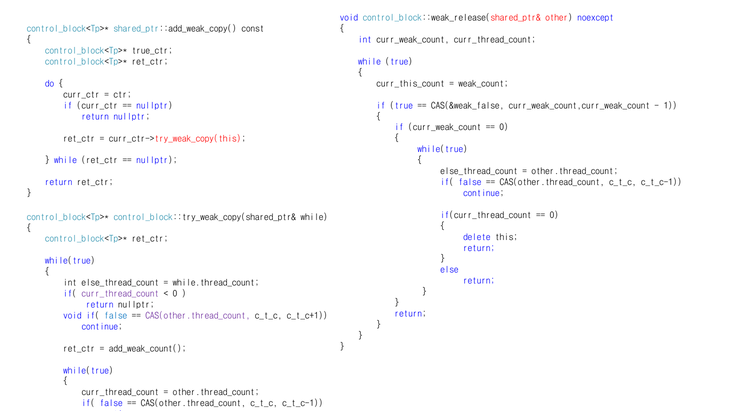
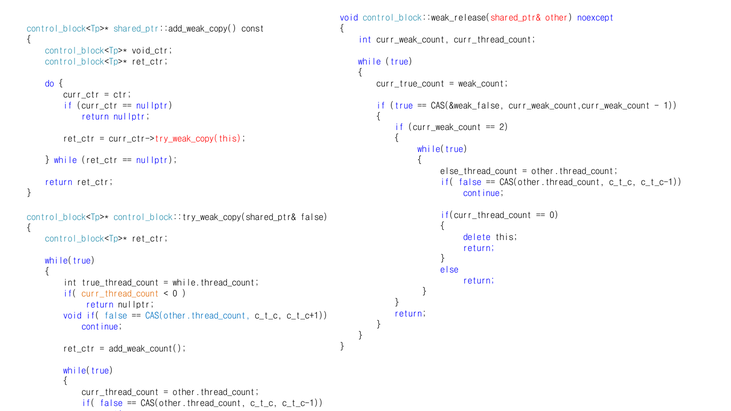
true_ctr: true_ctr -> void_ctr (152, 51)
curr_this_count: curr_this_count -> curr_true_count (411, 84)
0: 0 -> 2 (504, 128)
control_block::try_weak_copy(shared_ptr& while: while -> false (314, 217)
int else_thread_count: else_thread_count -> true_thread_count (120, 283)
curr_thread_count colour: purple -> orange (120, 294)
CAS(other.thread_count colour: purple -> blue (198, 316)
